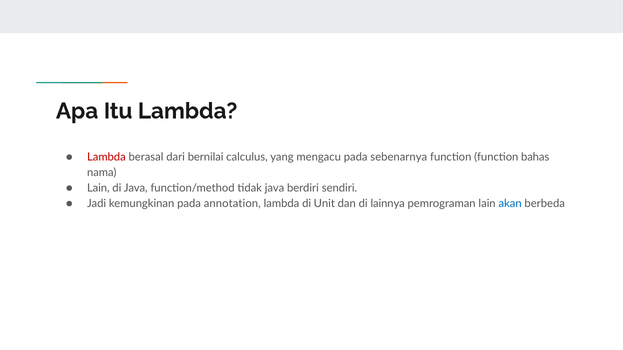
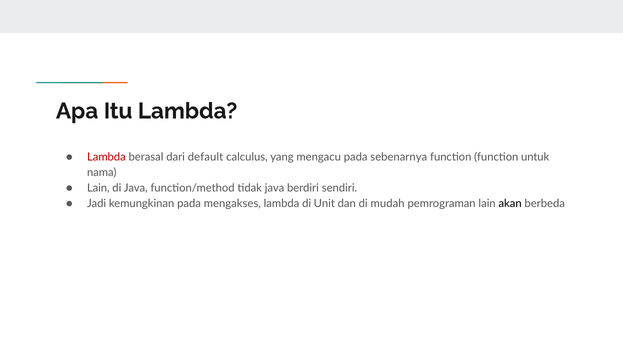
bernilai: bernilai -> default (206, 157)
bahas: bahas -> untuk (535, 157)
annotation: annotation -> mengakses (232, 204)
lainnya: lainnya -> mudah (388, 204)
akan colour: blue -> black (510, 204)
